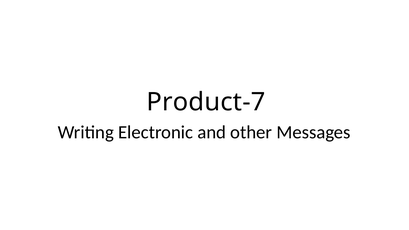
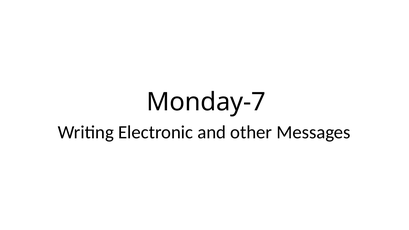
Product-7: Product-7 -> Monday-7 (206, 102)
